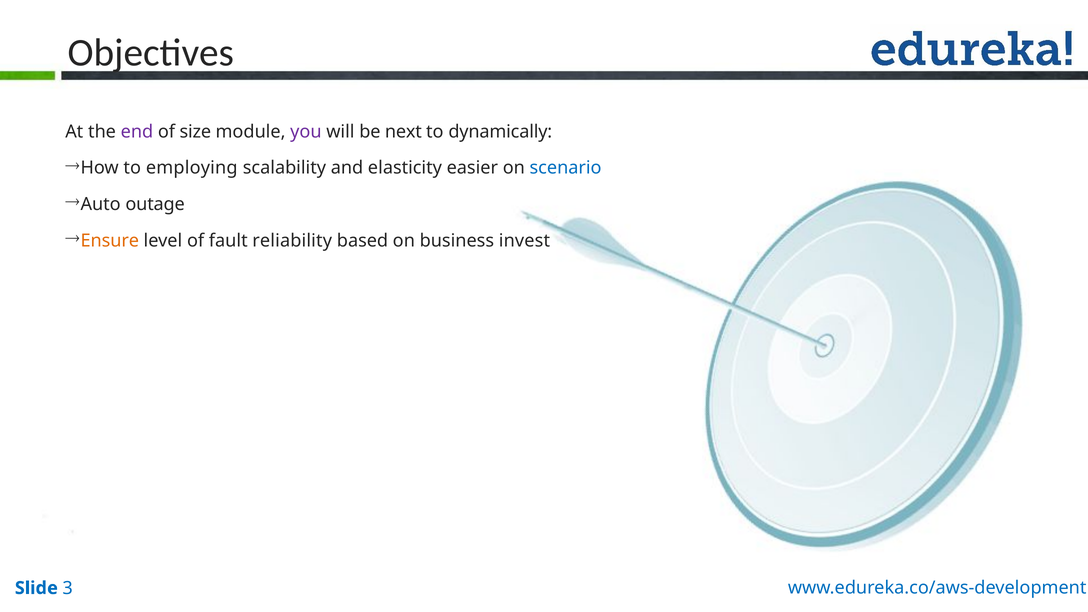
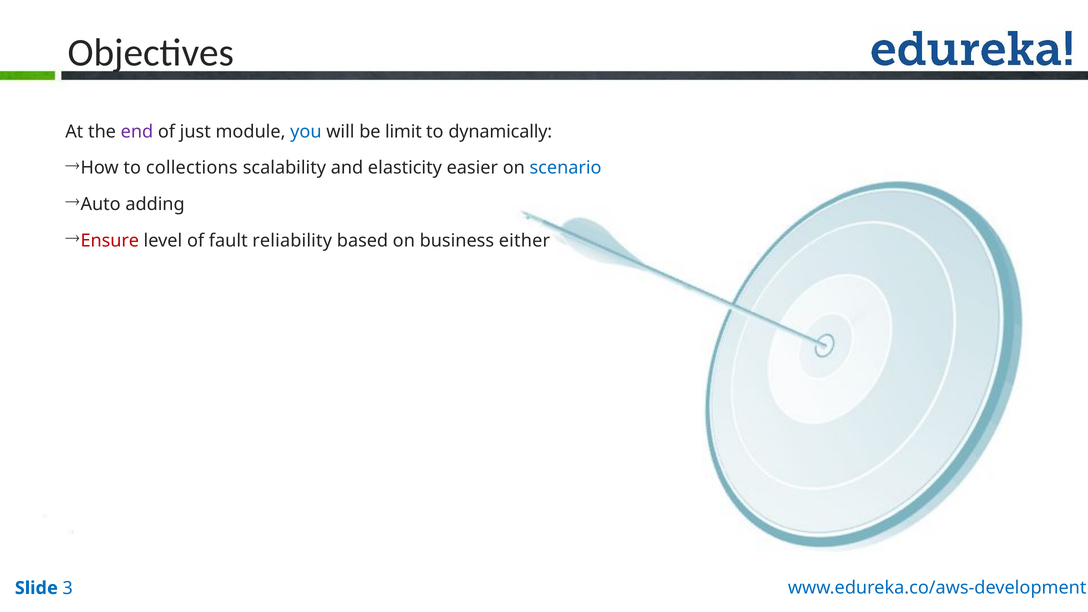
size: size -> just (195, 132)
you colour: purple -> blue (306, 132)
next: next -> limit (403, 132)
employing: employing -> collections (192, 168)
outage: outage -> adding (155, 204)
Ensure colour: orange -> red (110, 241)
invest: invest -> either (524, 241)
